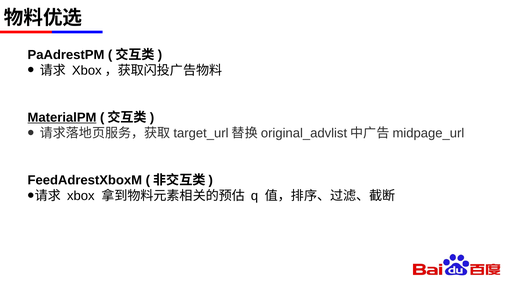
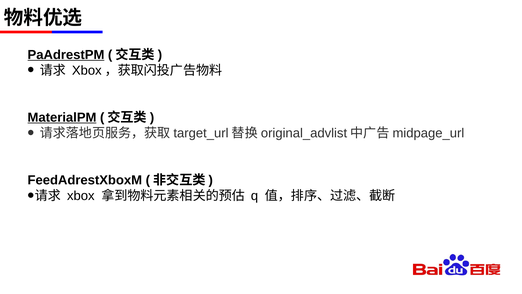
PaAdrestPM underline: none -> present (66, 55)
